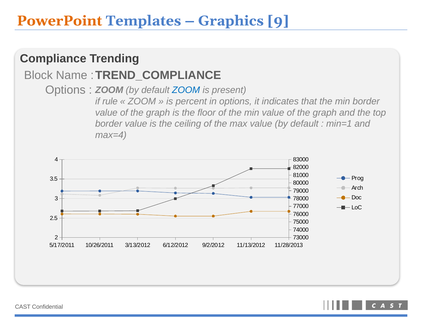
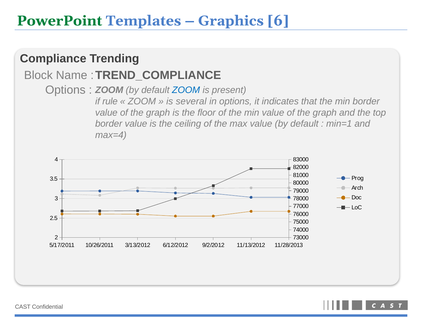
PowerPoint colour: orange -> green (60, 21)
9: 9 -> 6 (278, 21)
percent: percent -> several (191, 101)
